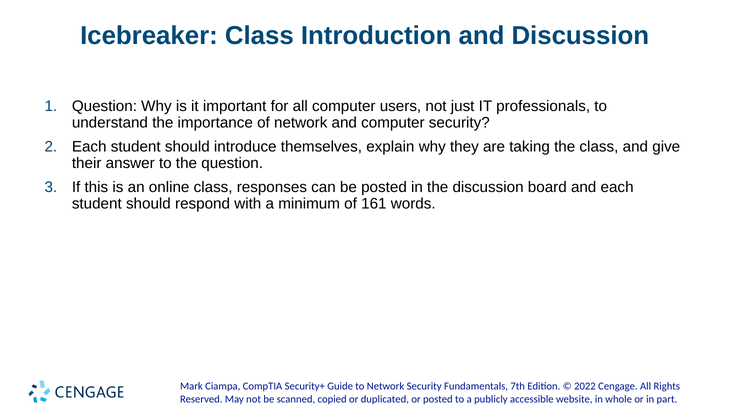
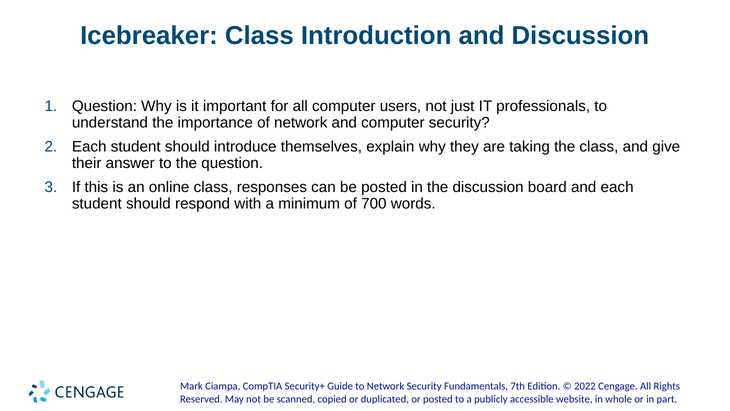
161: 161 -> 700 (374, 204)
